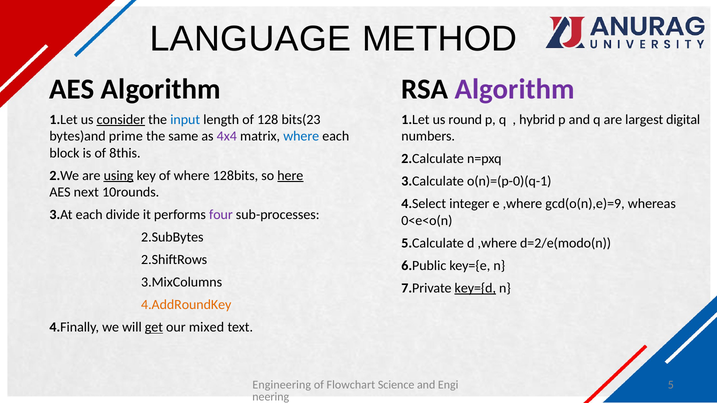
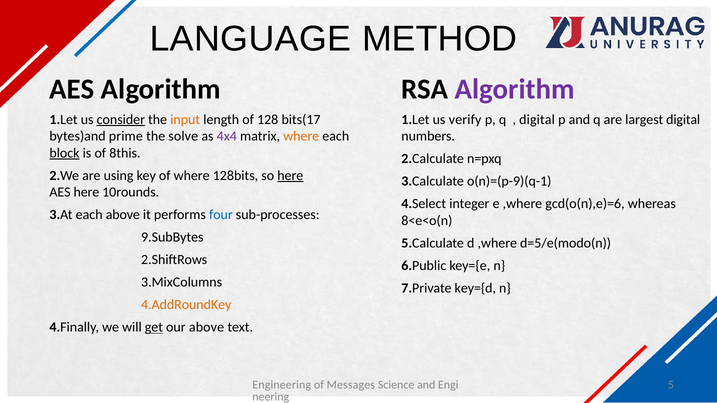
input colour: blue -> orange (185, 120)
bits(23: bits(23 -> bits(17 (301, 120)
round: round -> verify (465, 120)
hybrid: hybrid -> digital (537, 120)
same: same -> solve (183, 137)
where colour: blue -> orange (301, 137)
block underline: none -> present (64, 153)
using underline: present -> none (119, 176)
o(n)=(p-0)(q-1: o(n)=(p-0)(q-1 -> o(n)=(p-9)(q-1 (509, 182)
AES next: next -> here (86, 192)
gcd(o(n),e)=9: gcd(o(n),e)=9 -> gcd(o(n),e)=6 (585, 204)
each divide: divide -> above (123, 215)
four colour: purple -> blue (221, 215)
0<e<o(n: 0<e<o(n -> 8<e<o(n (427, 221)
2.SubBytes: 2.SubBytes -> 9.SubBytes (172, 237)
d=2/e(modo(n: d=2/e(modo(n -> d=5/e(modo(n (566, 243)
key={d underline: present -> none (475, 288)
our mixed: mixed -> above (207, 327)
Flowchart: Flowchart -> Messages (351, 385)
